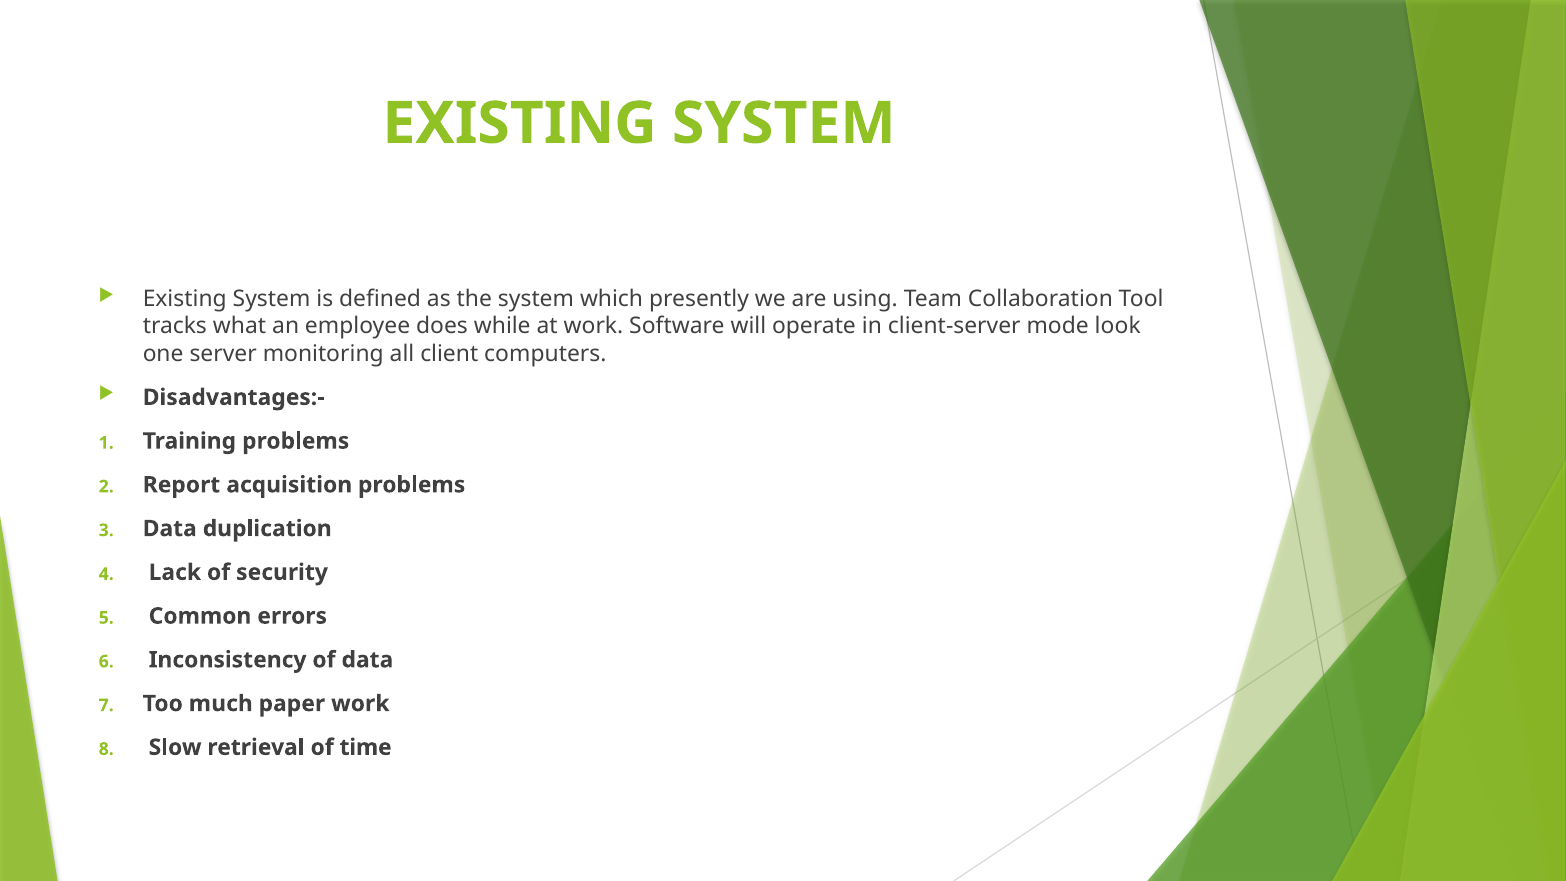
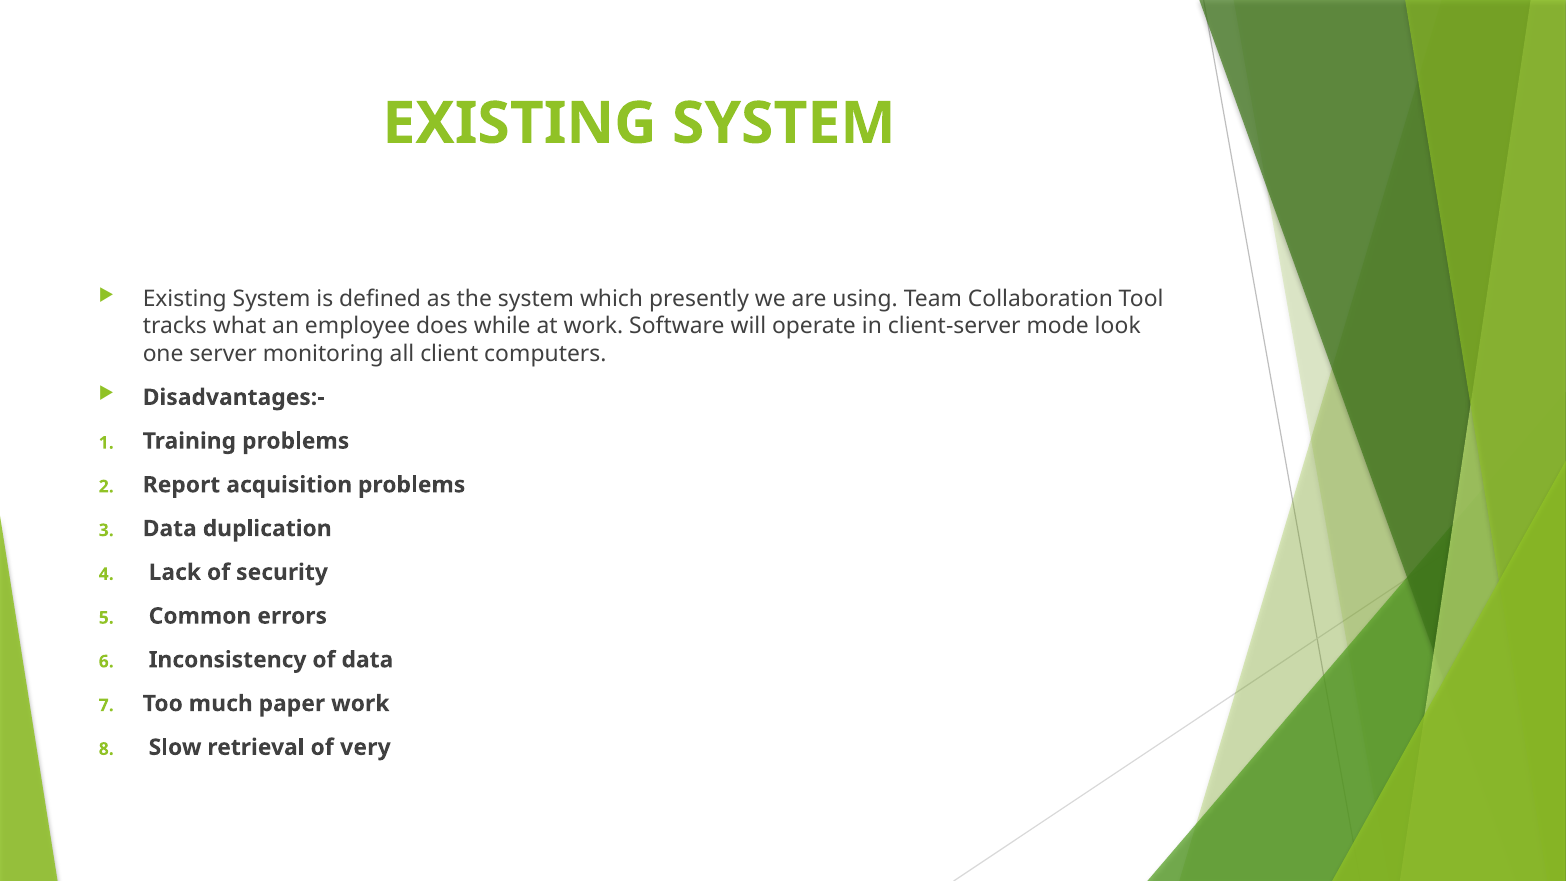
time: time -> very (365, 747)
